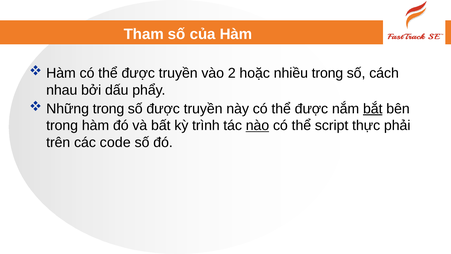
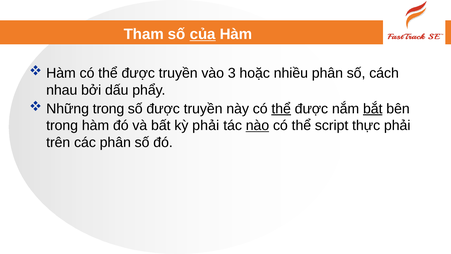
của underline: none -> present (203, 34)
2: 2 -> 3 (232, 73)
nhiều trong: trong -> phân (327, 73)
thể underline: none -> present (281, 109)
kỳ trình: trình -> phải (206, 125)
các code: code -> phân (115, 142)
